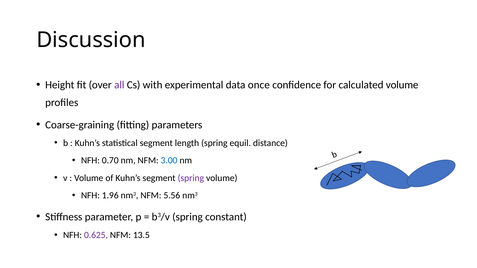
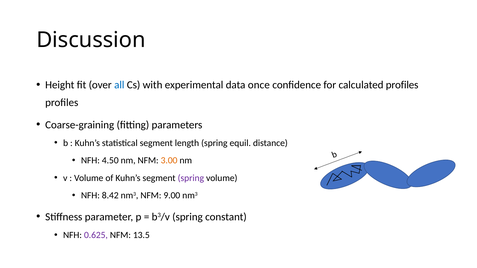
all colour: purple -> blue (119, 85)
calculated volume: volume -> profiles (402, 85)
0.70: 0.70 -> 4.50 (110, 161)
3.00 colour: blue -> orange (169, 161)
1.96: 1.96 -> 8.42 (110, 196)
5.56: 5.56 -> 9.00 (172, 196)
